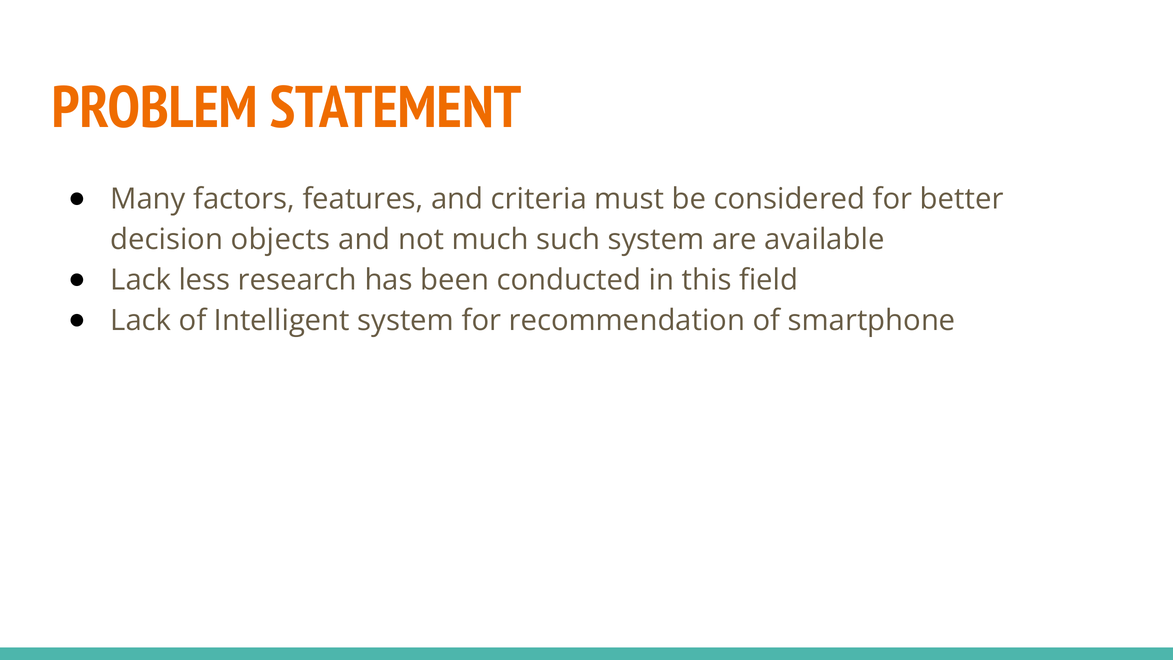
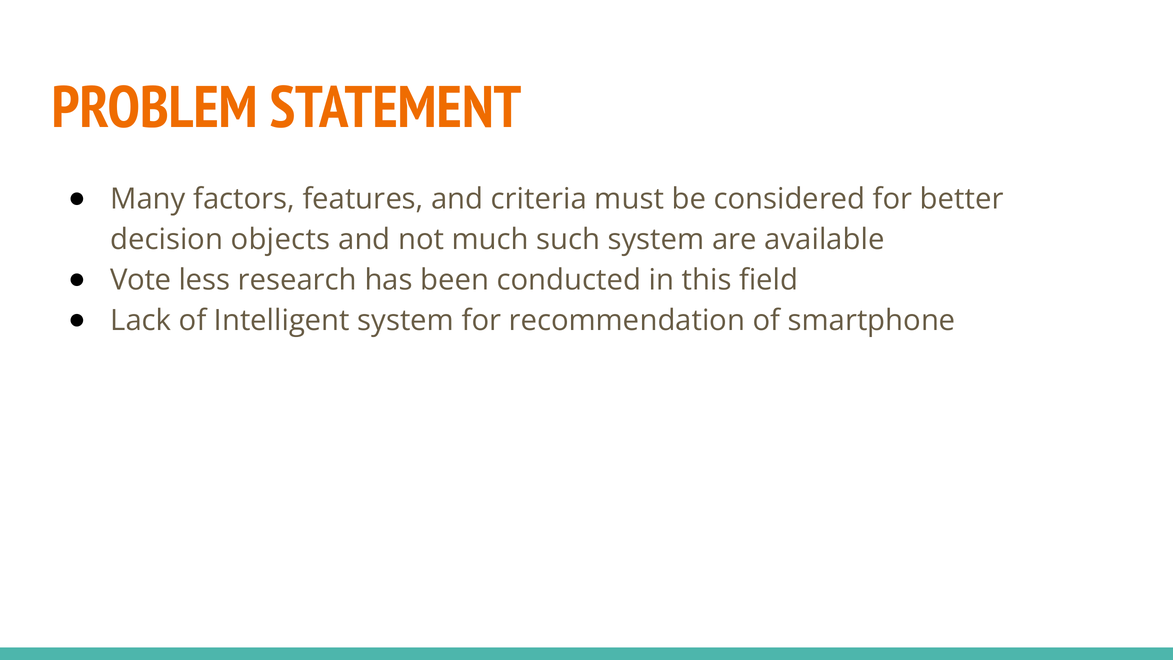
Lack: Lack -> Vote (141, 280)
